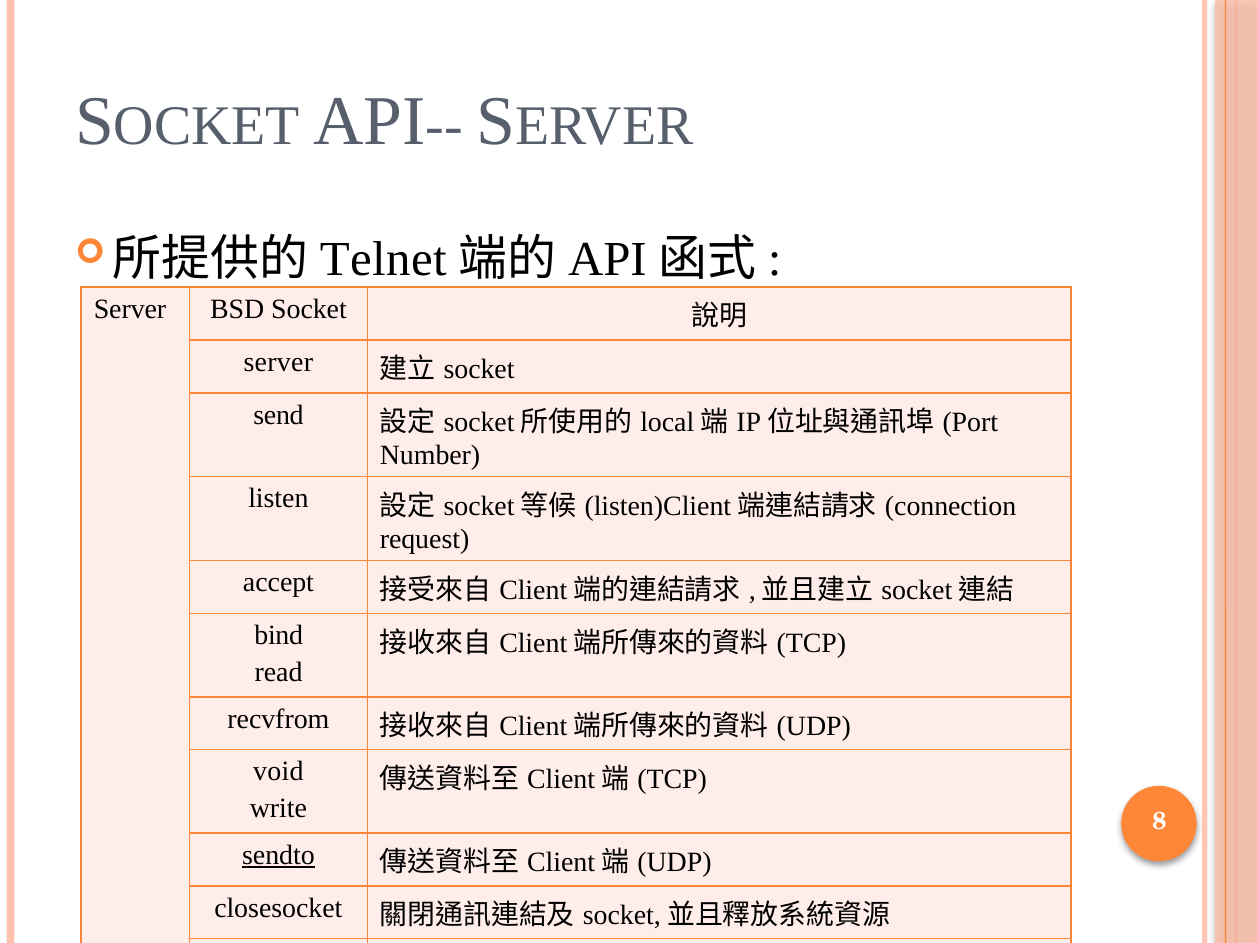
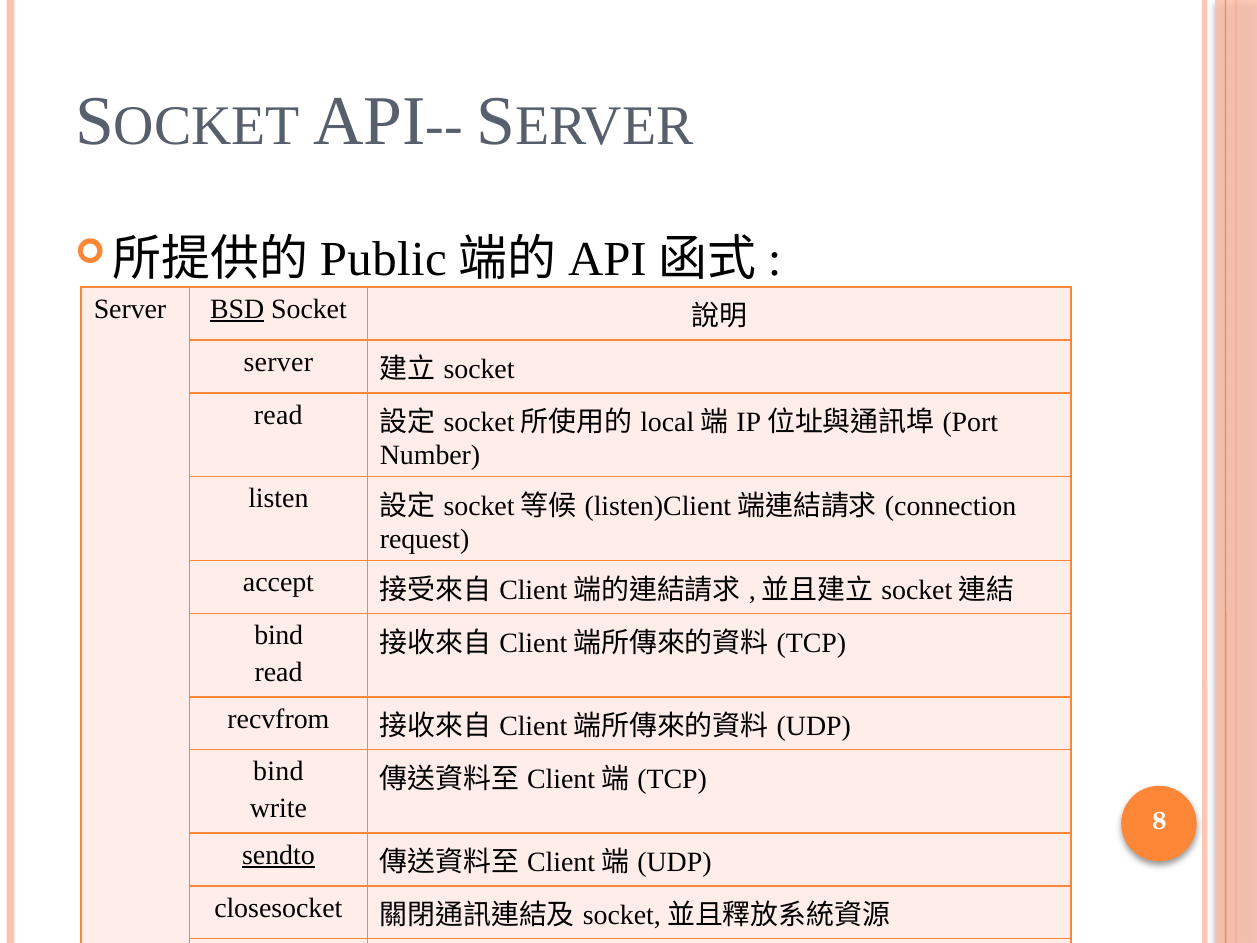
Telnet: Telnet -> Public (383, 259)
BSD underline: none -> present (237, 309)
send: send -> read (278, 415)
void: void -> bind (278, 771)
